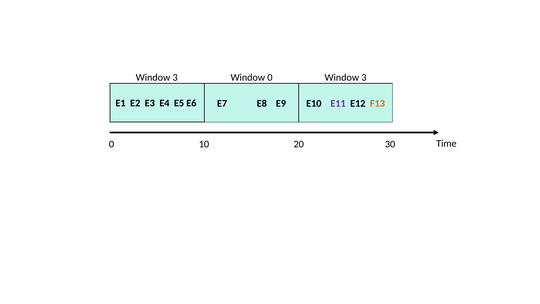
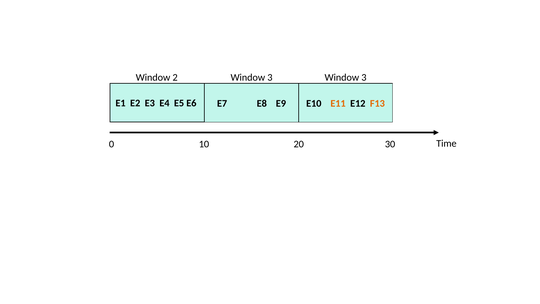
3: 3 -> 2 (175, 77)
0: 0 -> 3 (270, 77)
E11 colour: purple -> orange (338, 103)
